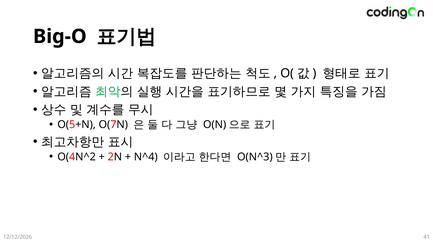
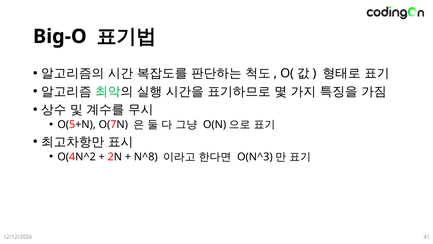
N^4: N^4 -> N^8 (146, 157)
